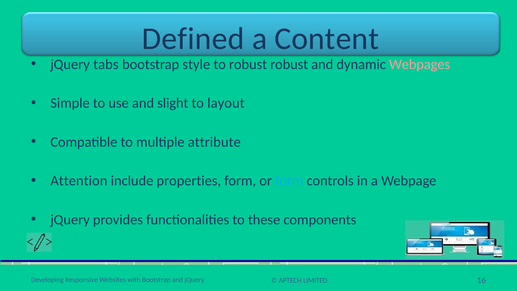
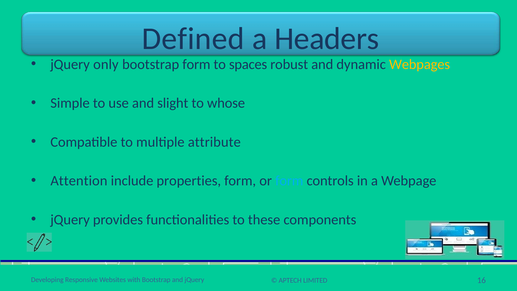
Content: Content -> Headers (327, 39)
tabs: tabs -> only (106, 64)
bootstrap style: style -> form (196, 64)
to robust: robust -> spaces (248, 64)
Webpages colour: pink -> yellow (420, 64)
layout: layout -> whose (226, 103)
